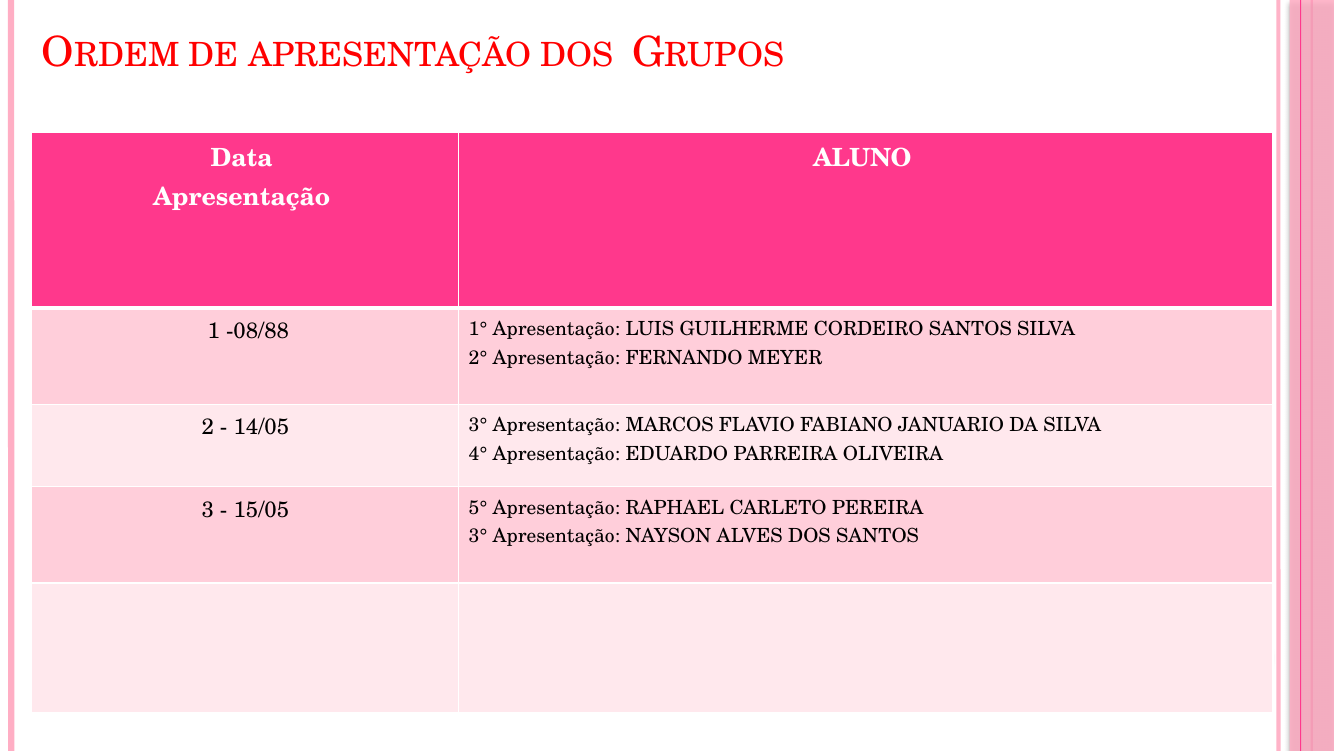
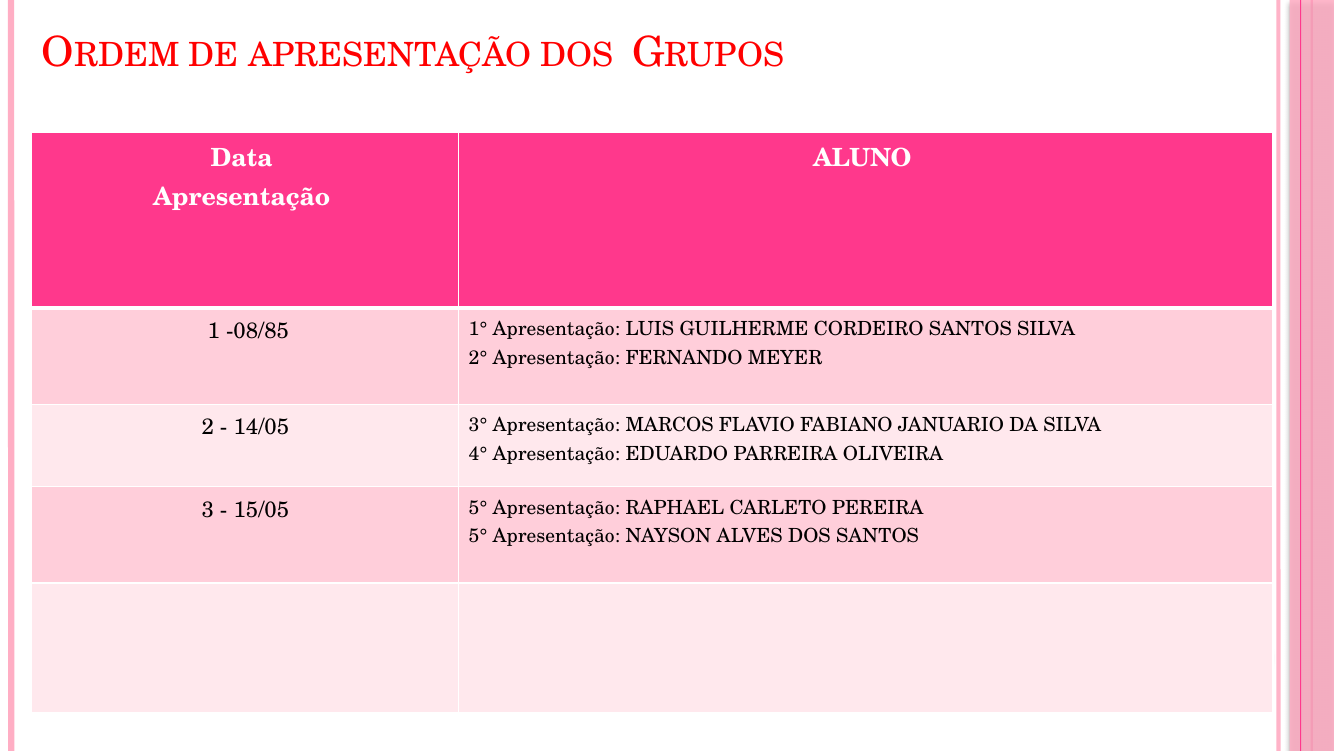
-08/88: -08/88 -> -08/85 (258, 331)
3°: 3° -> 5° (478, 536)
